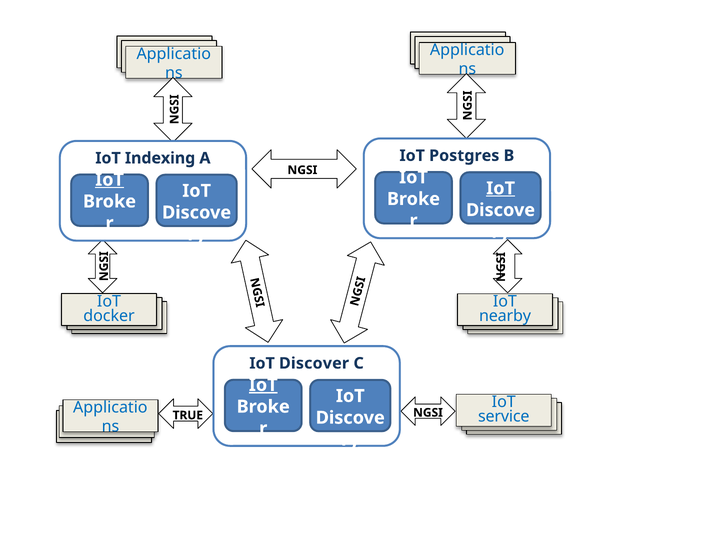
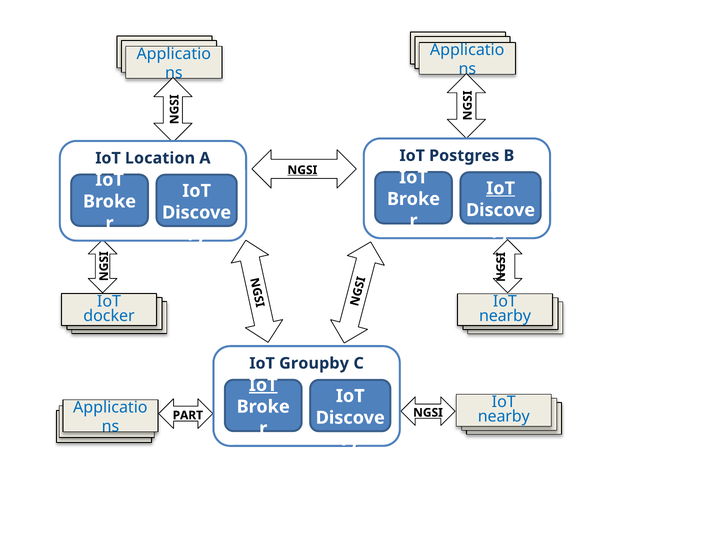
Indexing: Indexing -> Location (160, 158)
NGSI underline: none -> present (302, 170)
IoT underline: present -> none (110, 180)
Discover: Discover -> Groupby (314, 363)
service: service -> nearby (504, 417)
TRUE: TRUE -> PART (188, 415)
